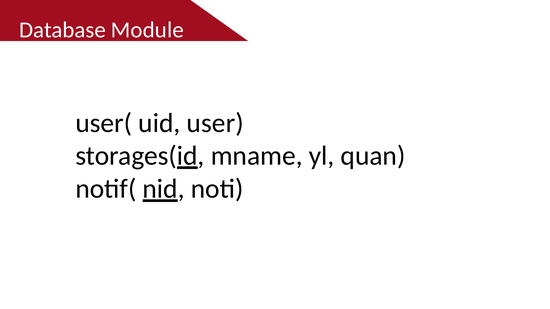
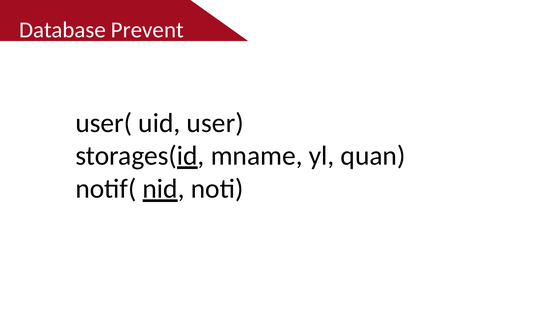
Module: Module -> Prevent (147, 30)
